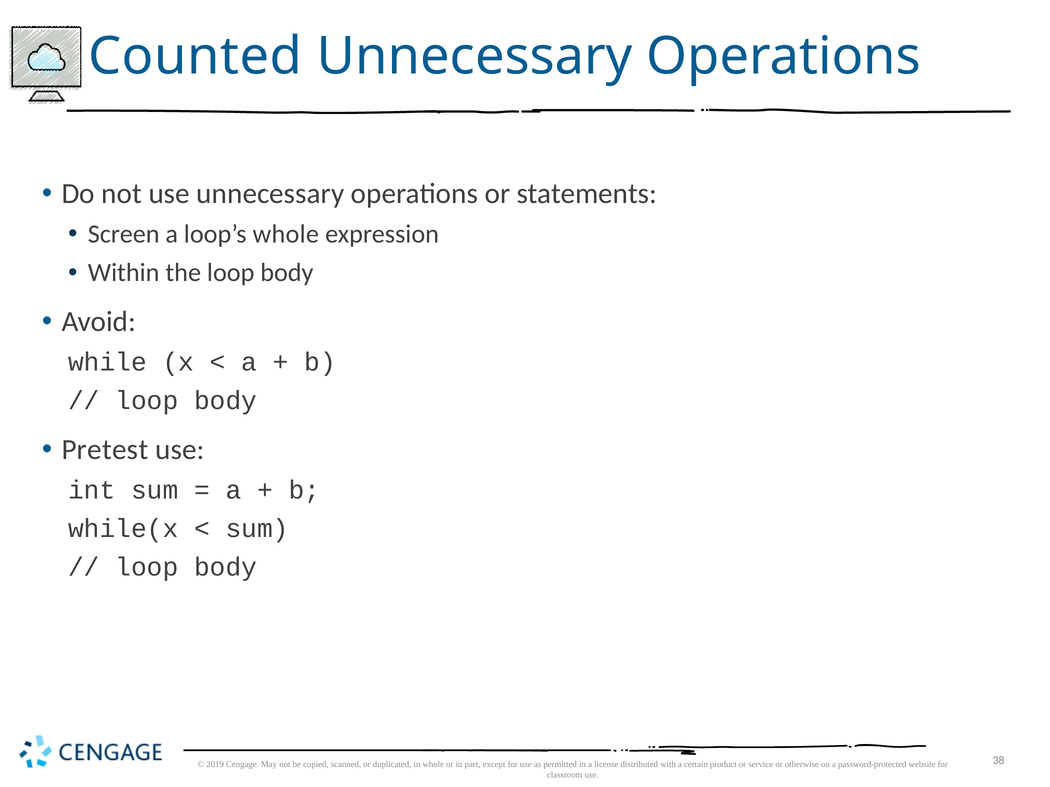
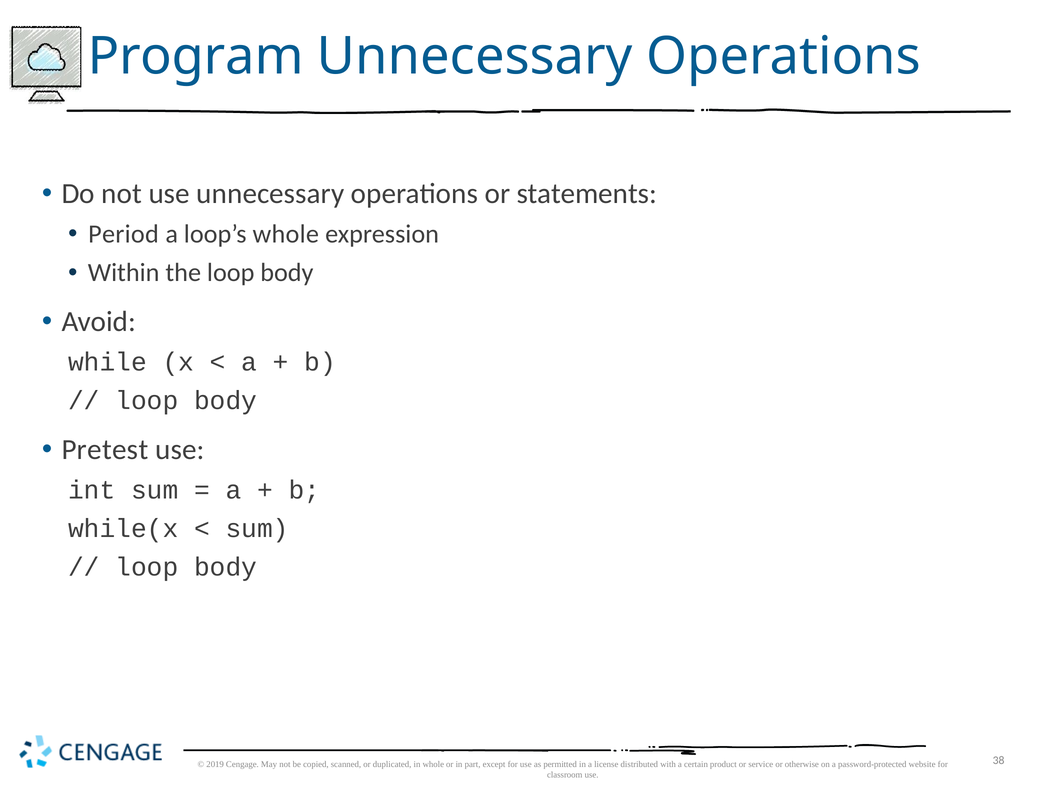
Counted: Counted -> Program (196, 57)
Screen: Screen -> Period (124, 234)
